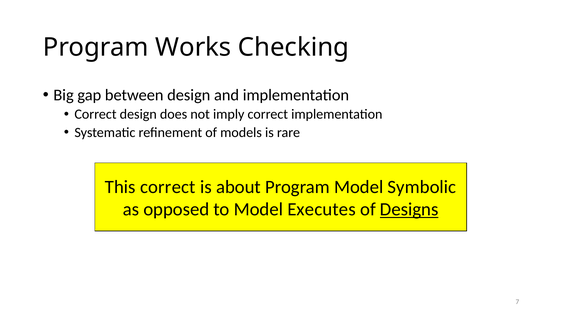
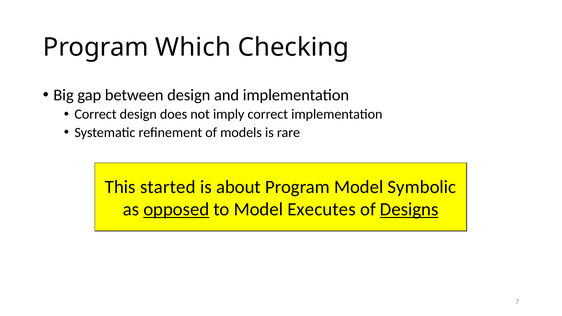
Works: Works -> Which (193, 47)
This correct: correct -> started (168, 187)
opposed underline: none -> present (176, 210)
